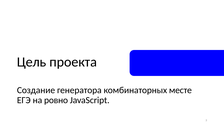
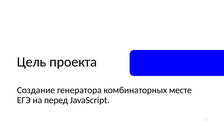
ровно: ровно -> перед (56, 100)
